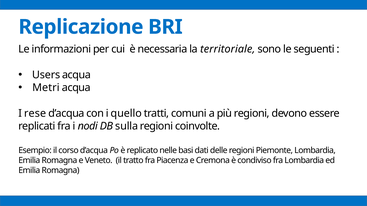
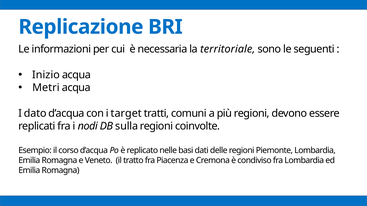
Users: Users -> Inizio (46, 75)
rese: rese -> dato (35, 114)
quello: quello -> target (126, 114)
